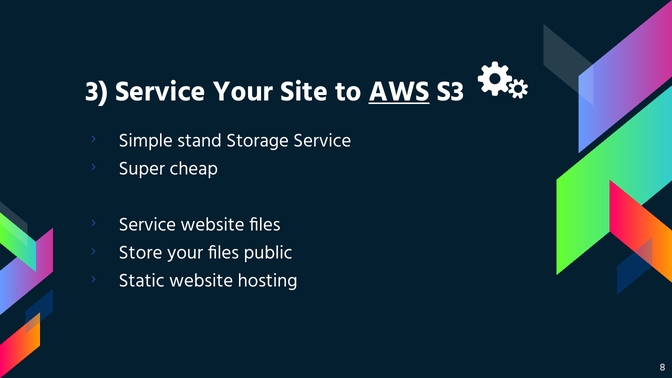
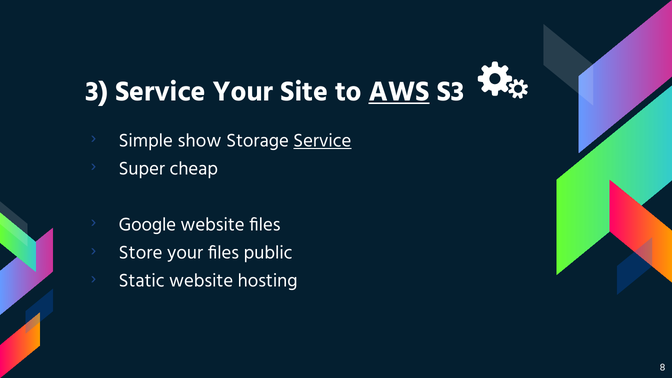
stand: stand -> show (199, 141)
Service underline: none -> present (322, 141)
Service: Service -> Google (147, 225)
